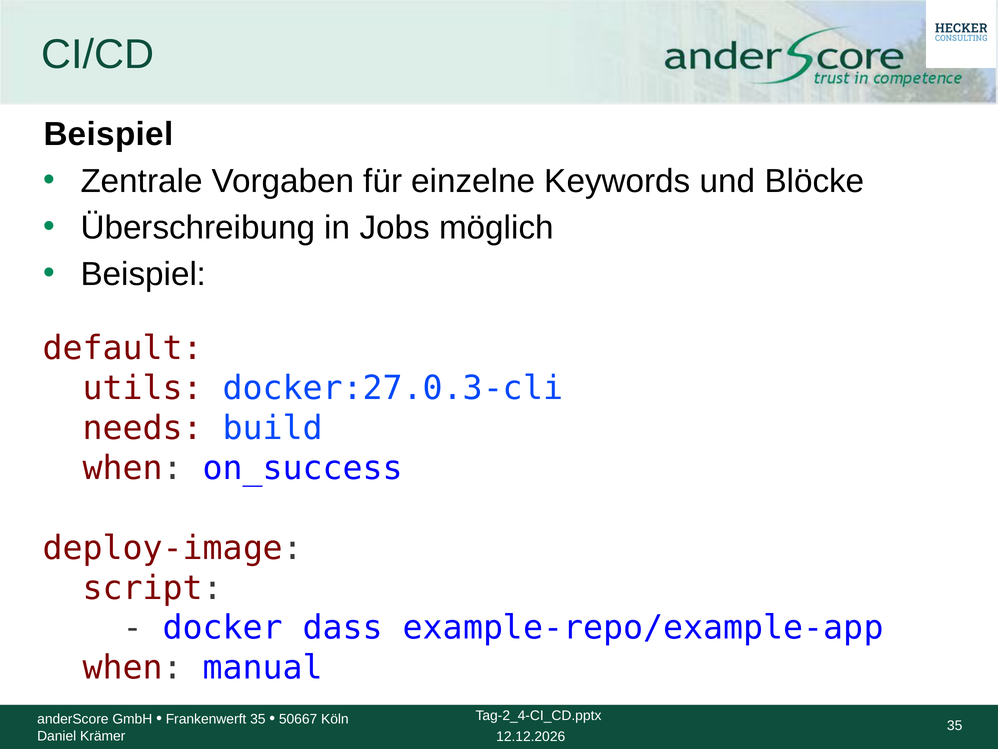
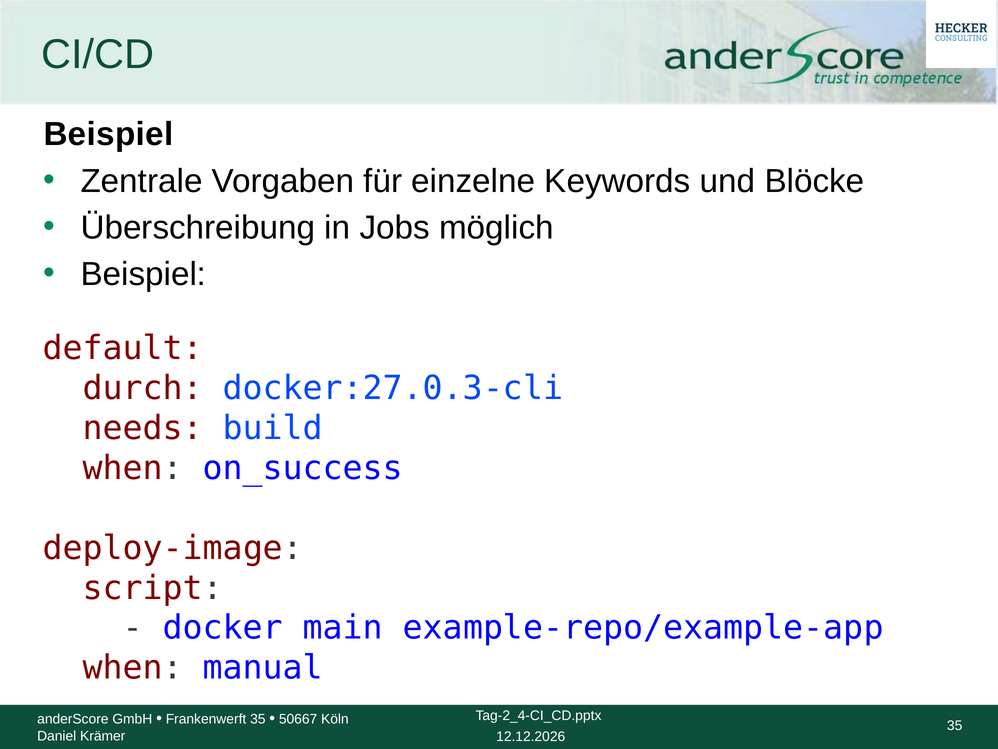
utils: utils -> durch (143, 388)
dass: dass -> main (343, 628)
